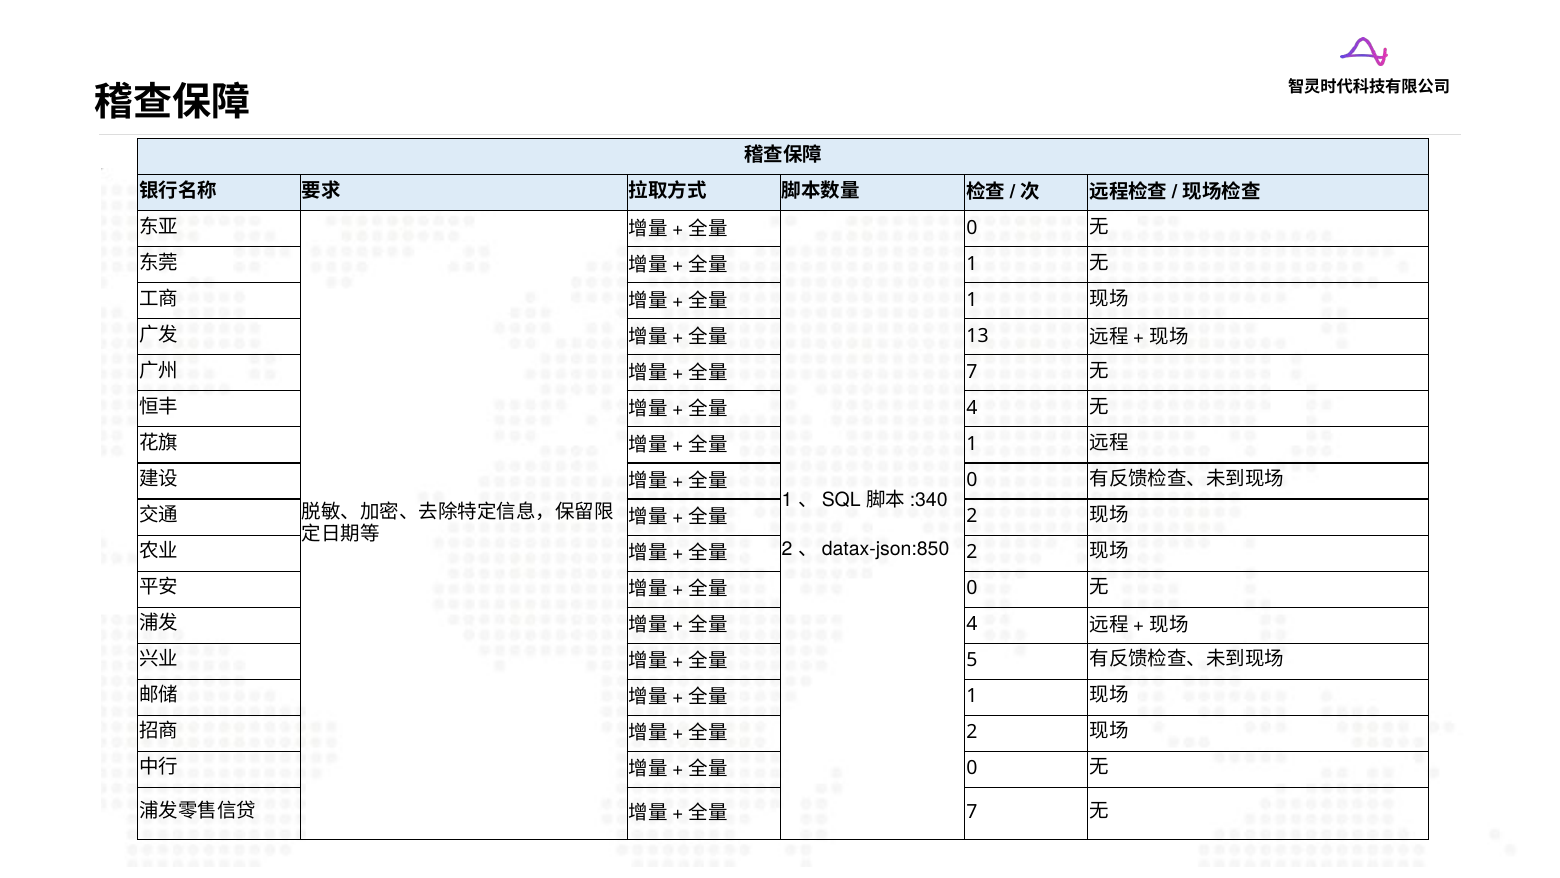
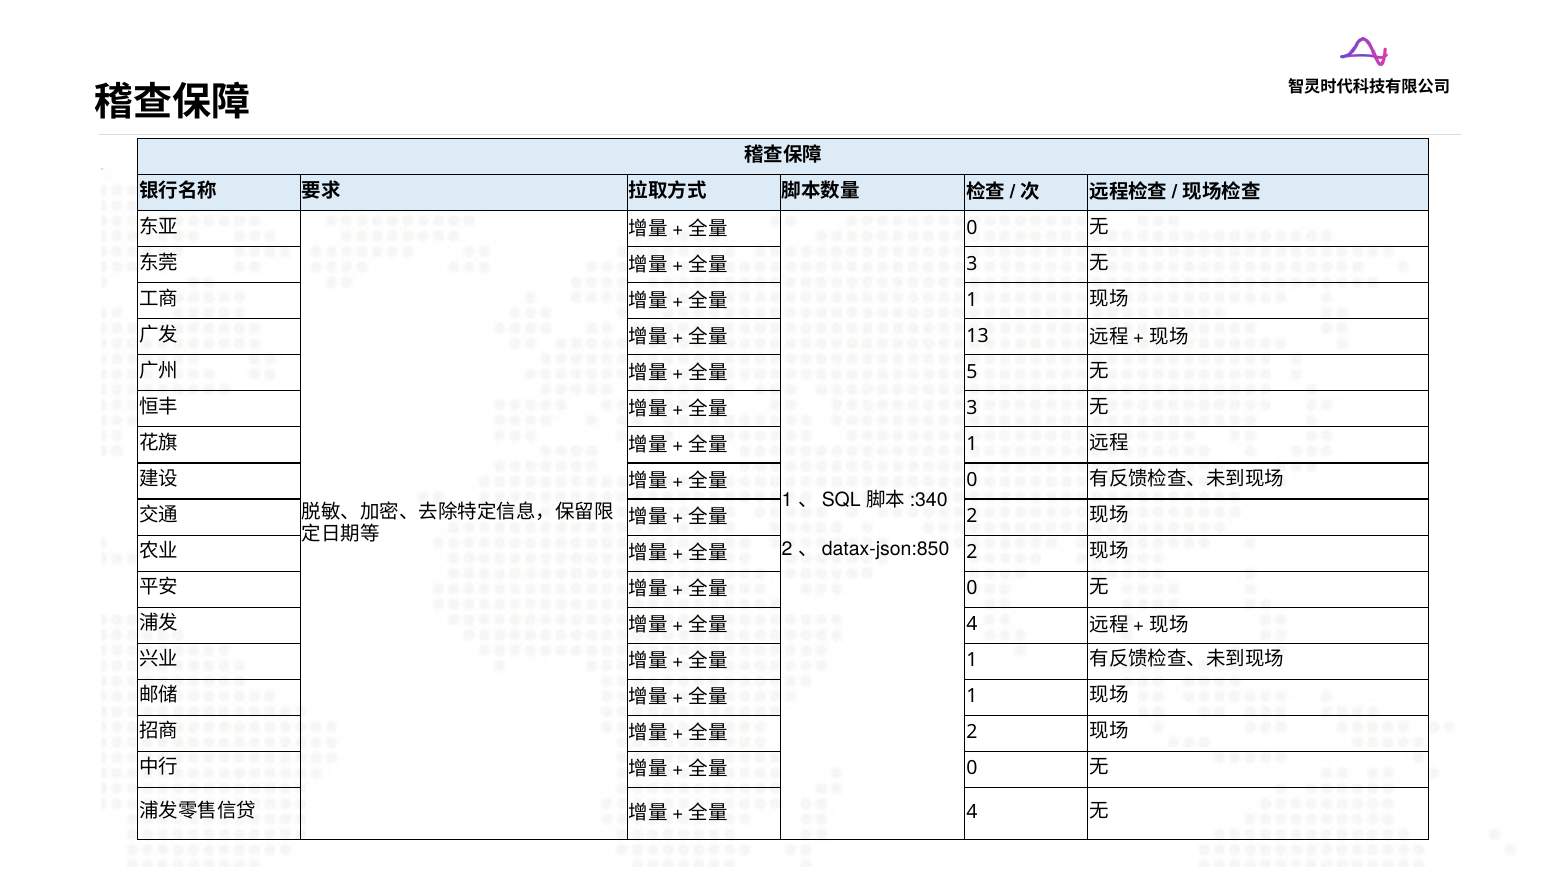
1: 1 -> 3 (972, 264)
7: 7 -> 5 (972, 372)
4: 4 -> 3 (972, 408)
5: 5 -> 1 (972, 660)
7: 7 -> 4 (972, 812)
